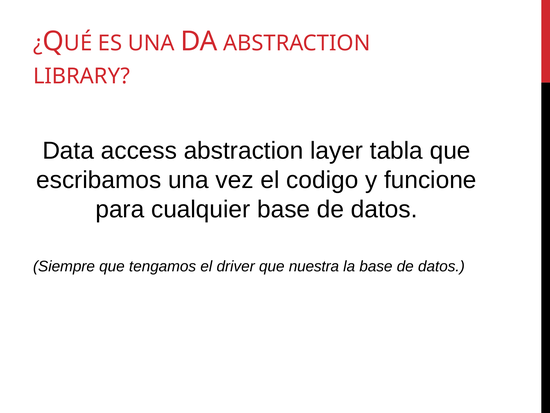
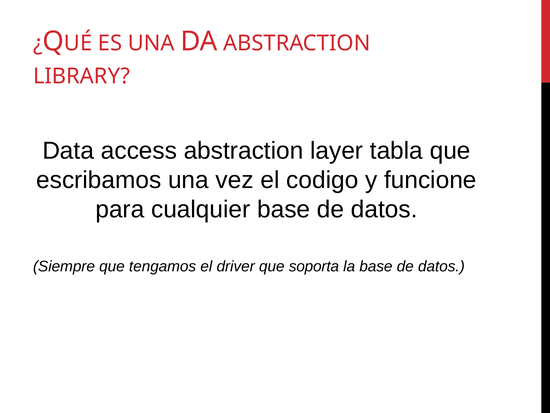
nuestra: nuestra -> soporta (314, 266)
